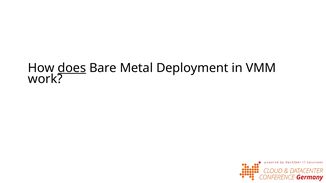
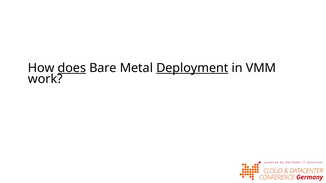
Deployment underline: none -> present (192, 68)
